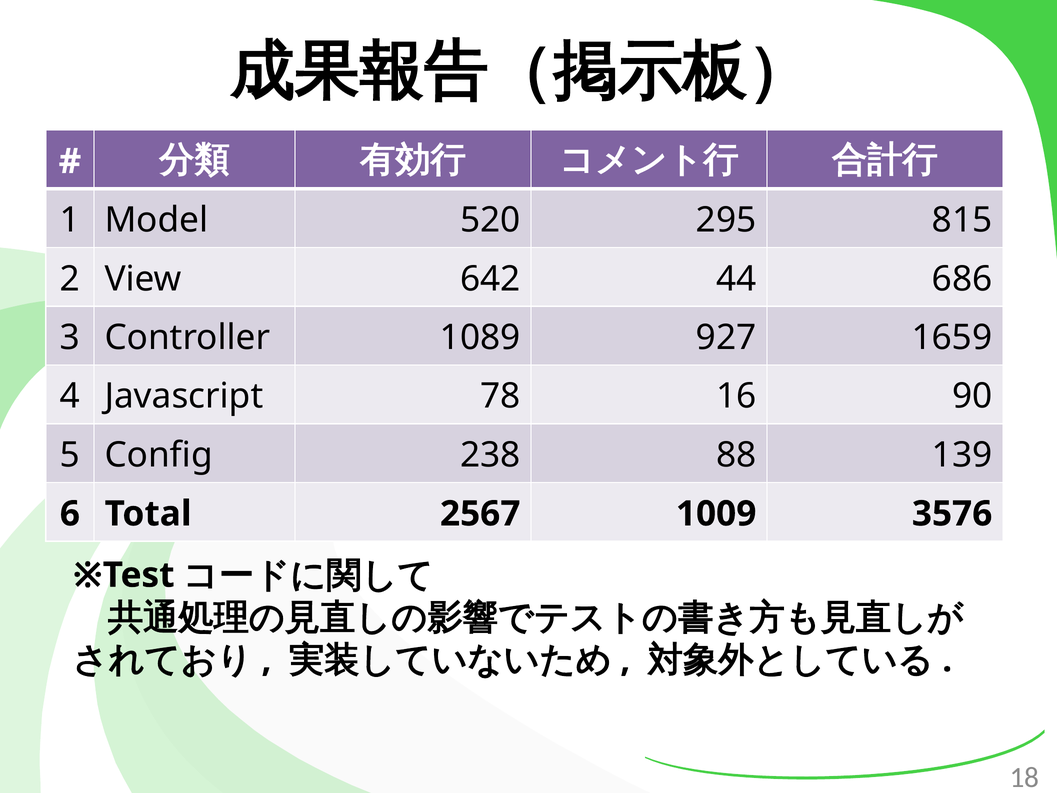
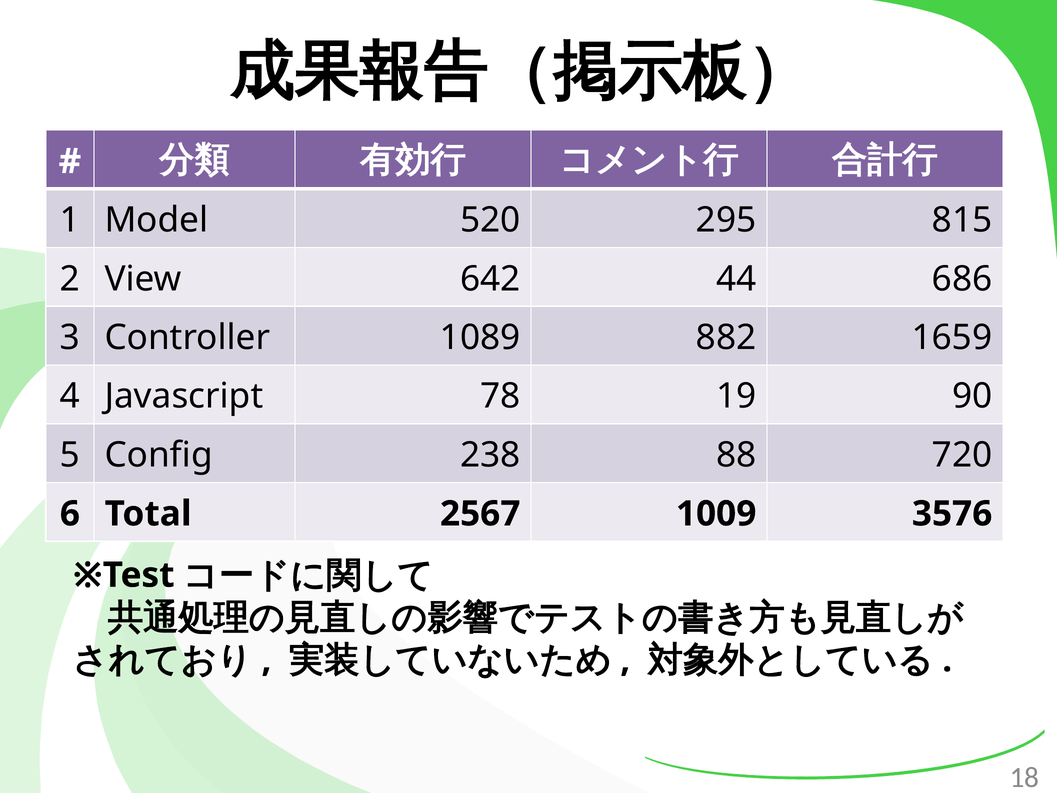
927: 927 -> 882 (726, 338)
16: 16 -> 19 (736, 396)
139: 139 -> 720 (962, 455)
